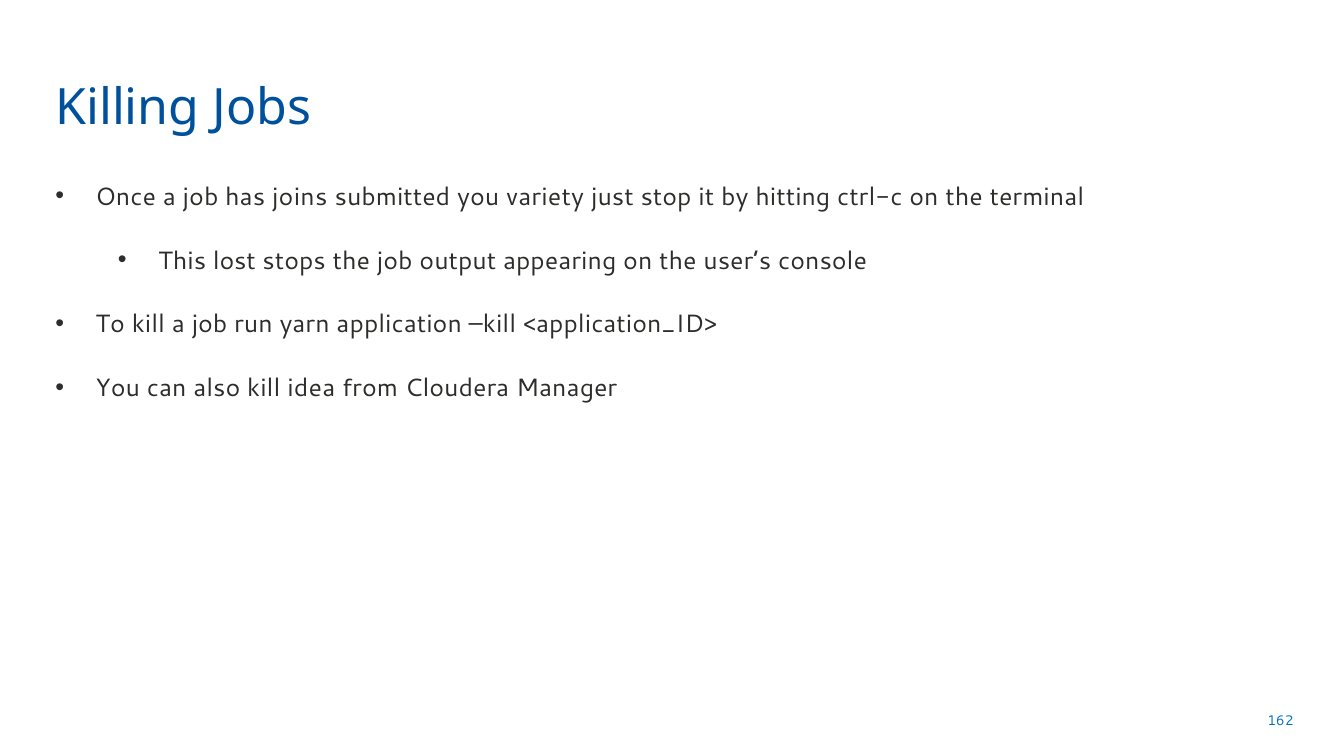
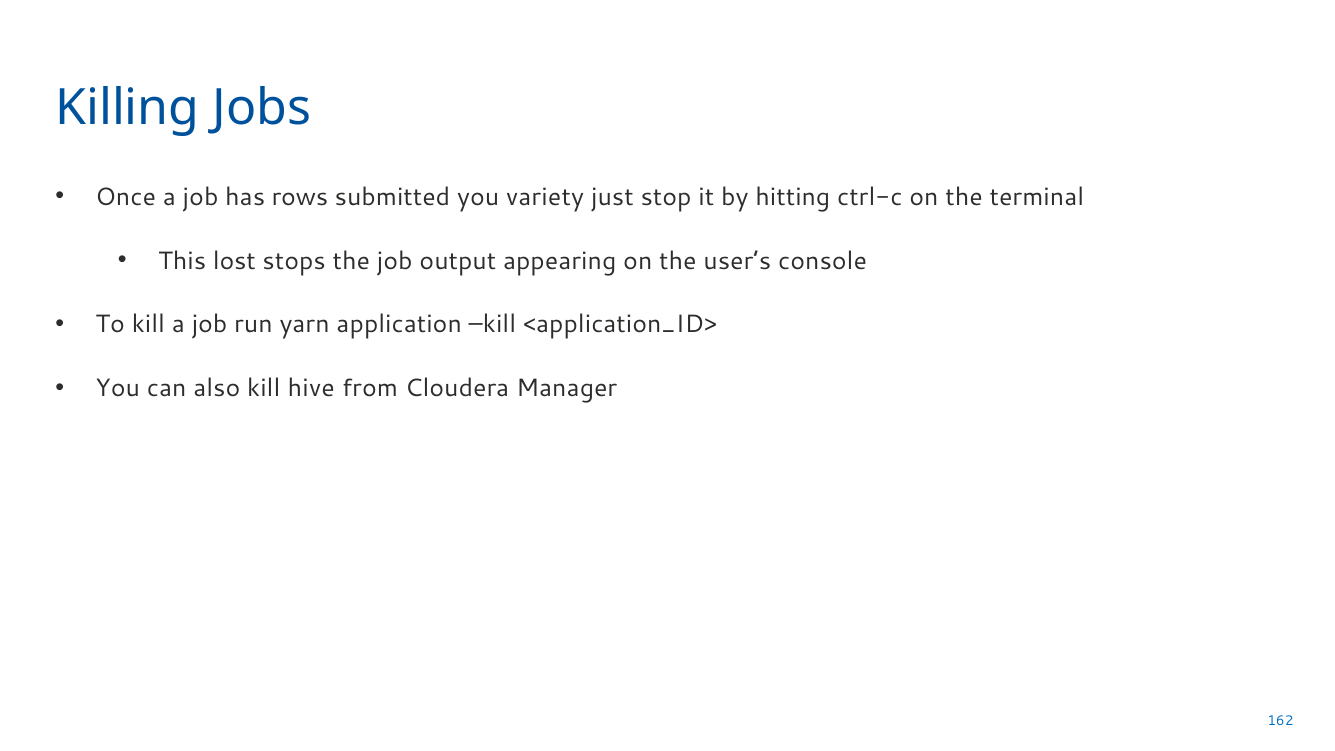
joins: joins -> rows (300, 197)
idea: idea -> hive (311, 388)
